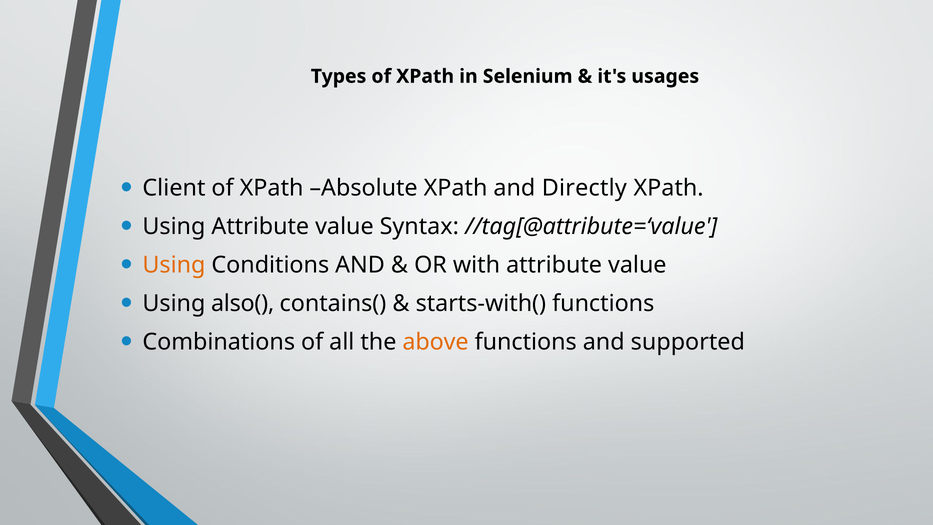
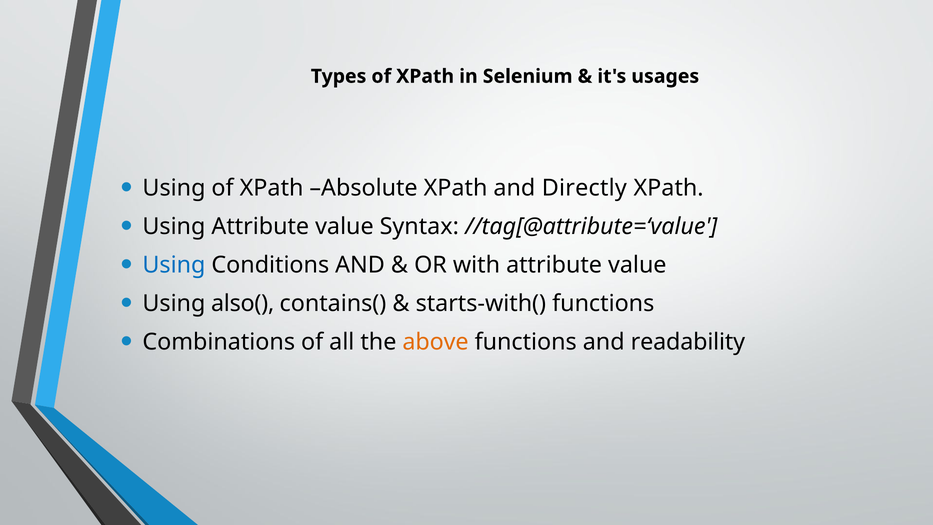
Client: Client -> Using (174, 188)
Using colour: orange -> blue (174, 265)
supported: supported -> readability (688, 342)
